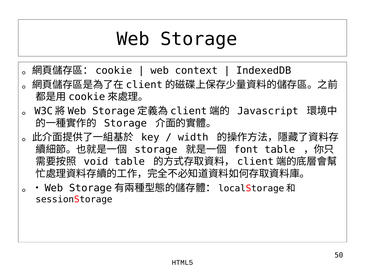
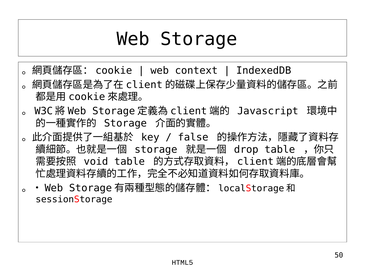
width: width -> false (193, 138)
font: font -> drop (246, 150)
